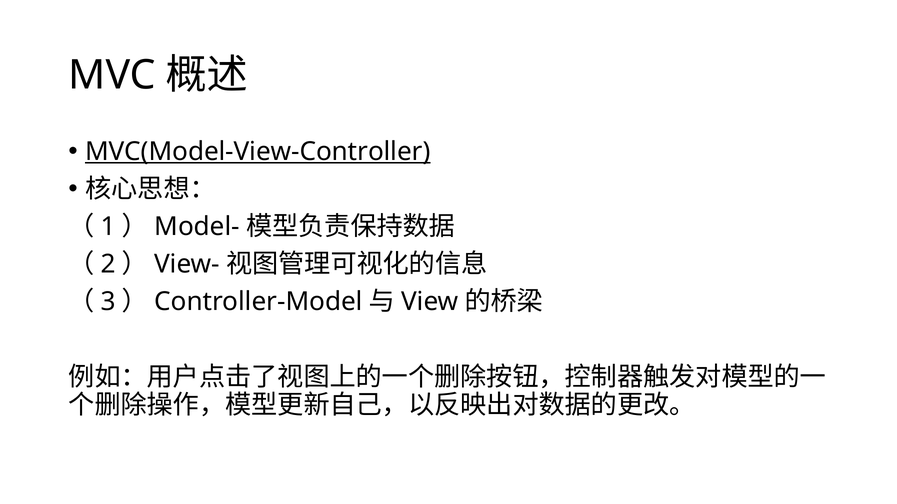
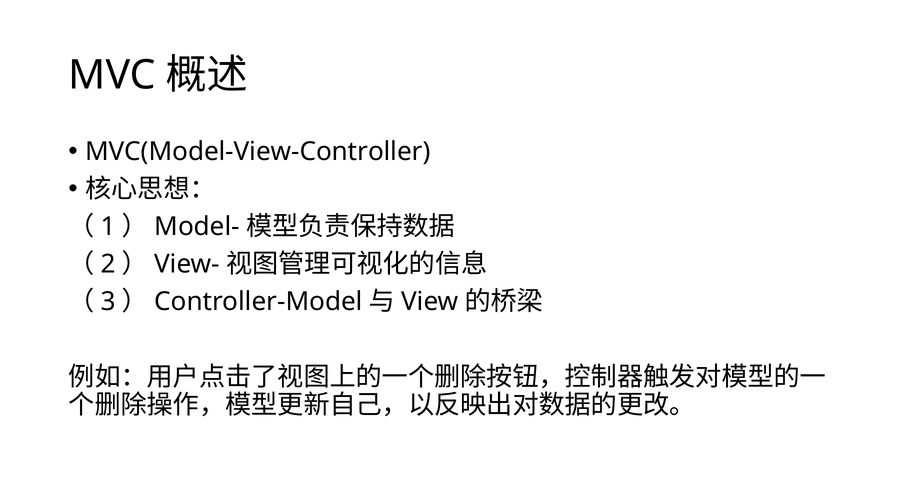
MVC(Model-View-Controller underline: present -> none (258, 152)
